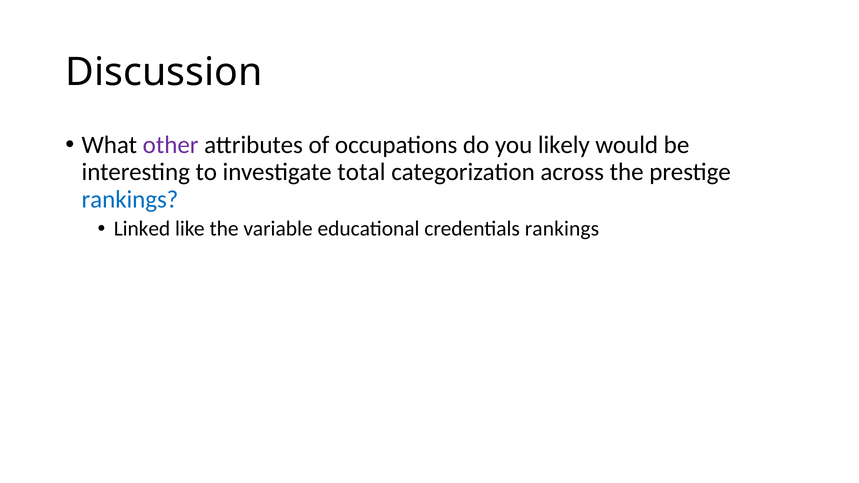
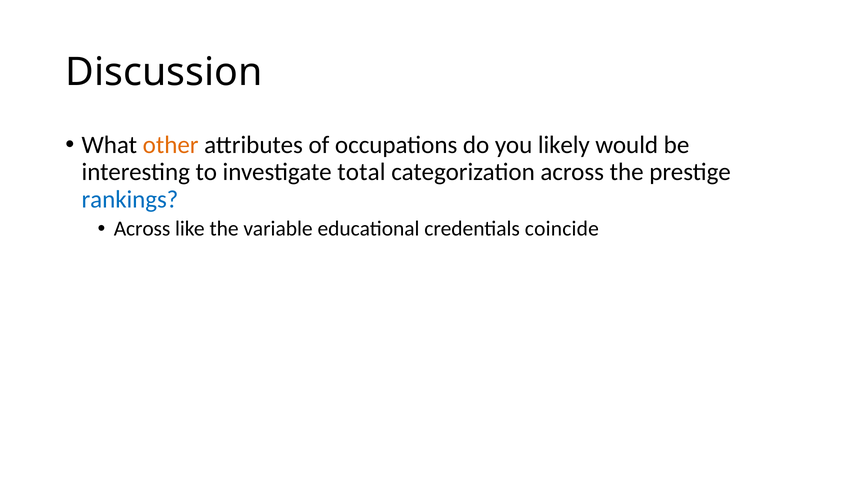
other colour: purple -> orange (171, 145)
Linked: Linked -> Across (142, 229)
credentials rankings: rankings -> coincide (562, 229)
